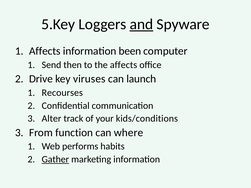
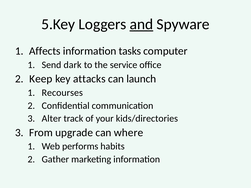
been: been -> tasks (130, 51)
then: then -> dark (73, 65)
the affects: affects -> service (124, 65)
Drive: Drive -> Keep (41, 79)
viruses: viruses -> attacks (89, 79)
kids/conditions: kids/conditions -> kids/directories (147, 119)
function: function -> upgrade (74, 133)
Gather underline: present -> none (55, 160)
